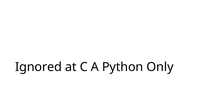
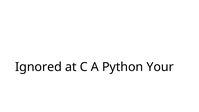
Only: Only -> Your (160, 67)
